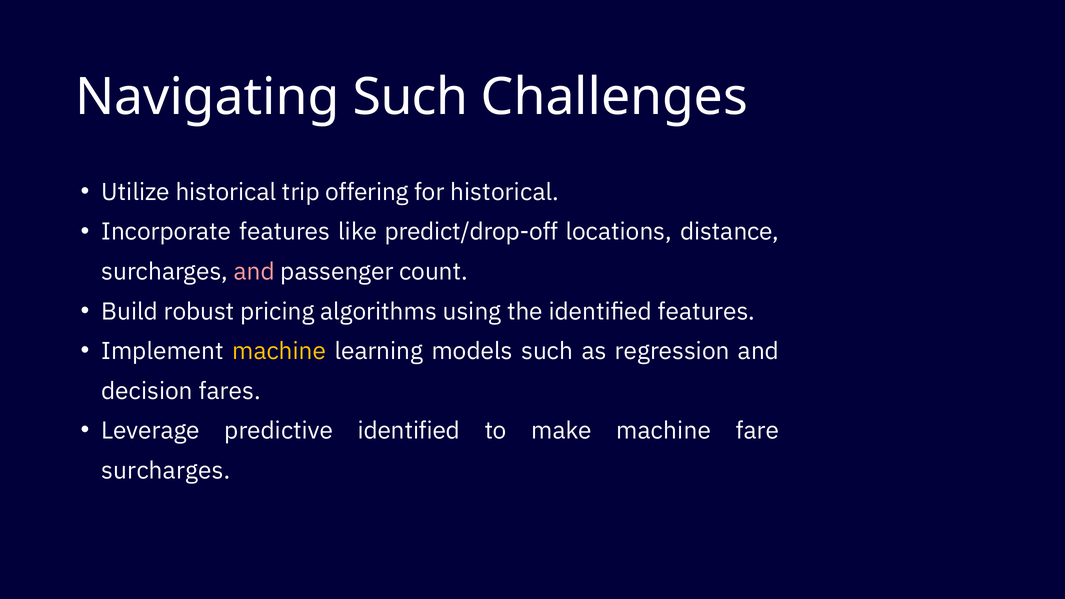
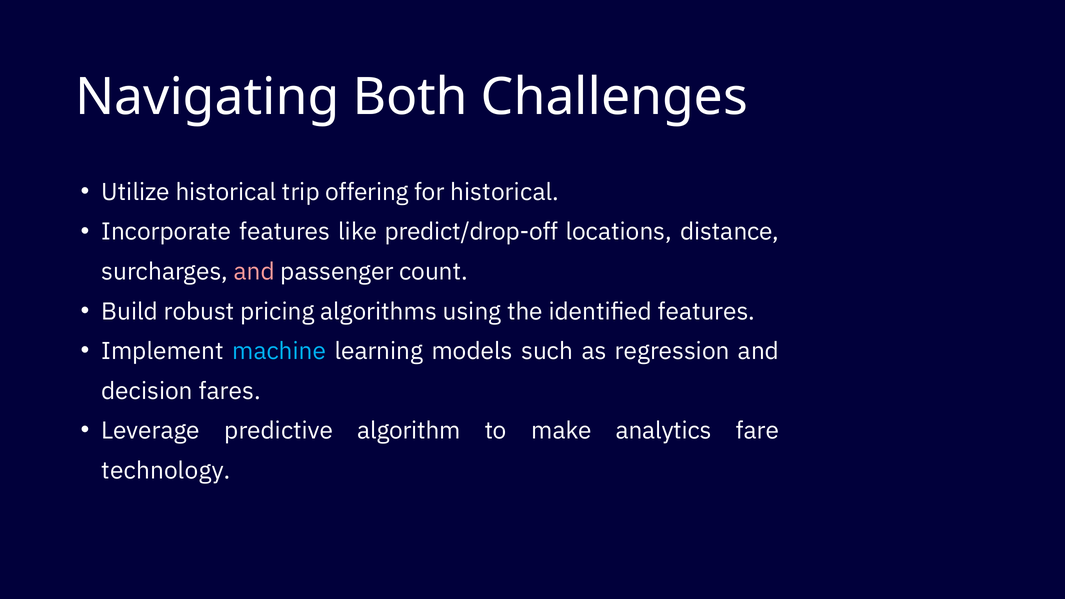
Navigating Such: Such -> Both (410, 97)
machine colour: yellow -> light blue (279, 351)
predictive identified: identified -> algorithm (409, 431)
make machine: machine -> analytics (664, 431)
surcharges: surcharges -> technology (166, 471)
